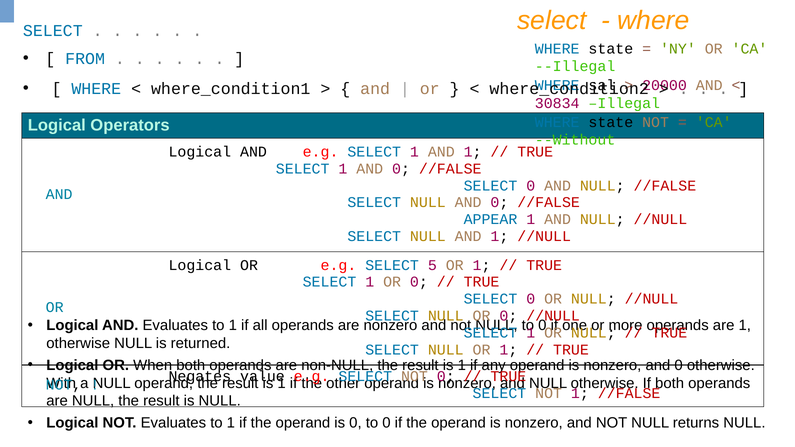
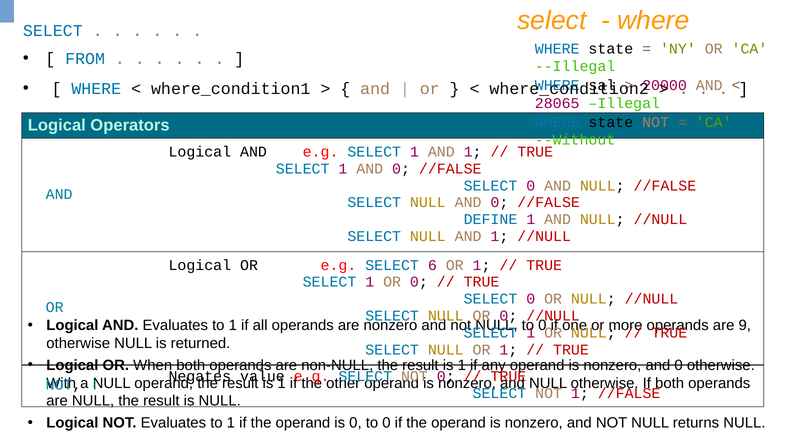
30834: 30834 -> 28065 (557, 103)
APPEAR: APPEAR -> DEFINE (490, 220)
5: 5 -> 6 (432, 265)
are 1: 1 -> 9 (745, 326)
